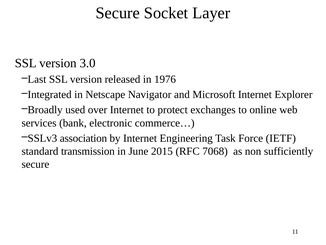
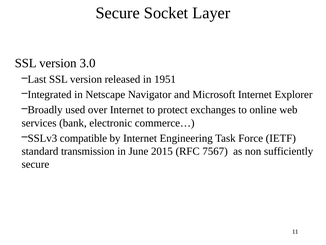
1976: 1976 -> 1951 (165, 79)
association: association -> compatible (83, 138)
7068: 7068 -> 7567 (215, 151)
